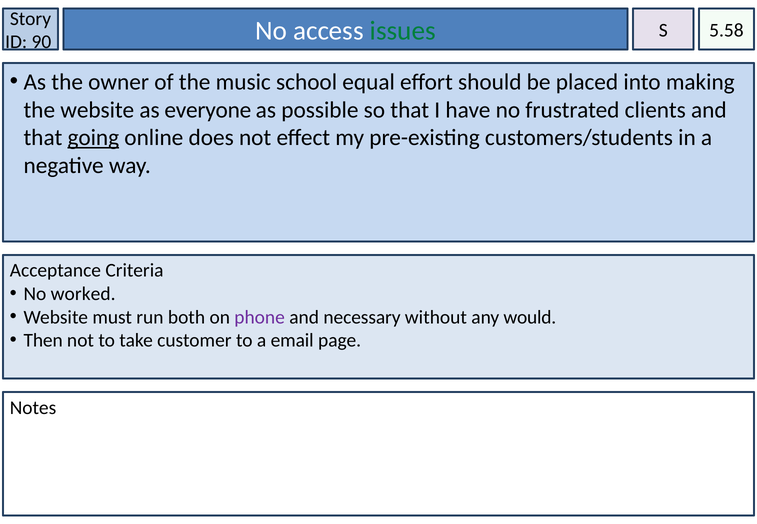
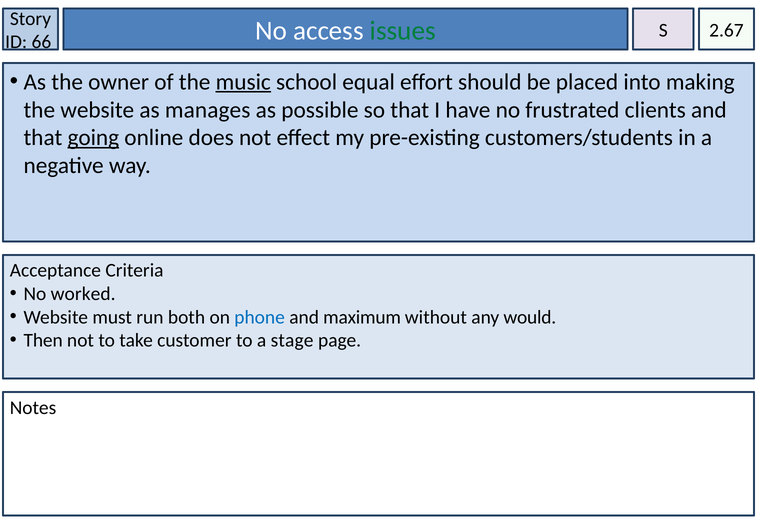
5.58: 5.58 -> 2.67 (726, 30)
90: 90 -> 66 (41, 42)
music underline: none -> present (243, 82)
everyone: everyone -> manages (208, 110)
phone colour: purple -> blue (260, 317)
necessary: necessary -> maximum (362, 317)
email: email -> stage (292, 341)
